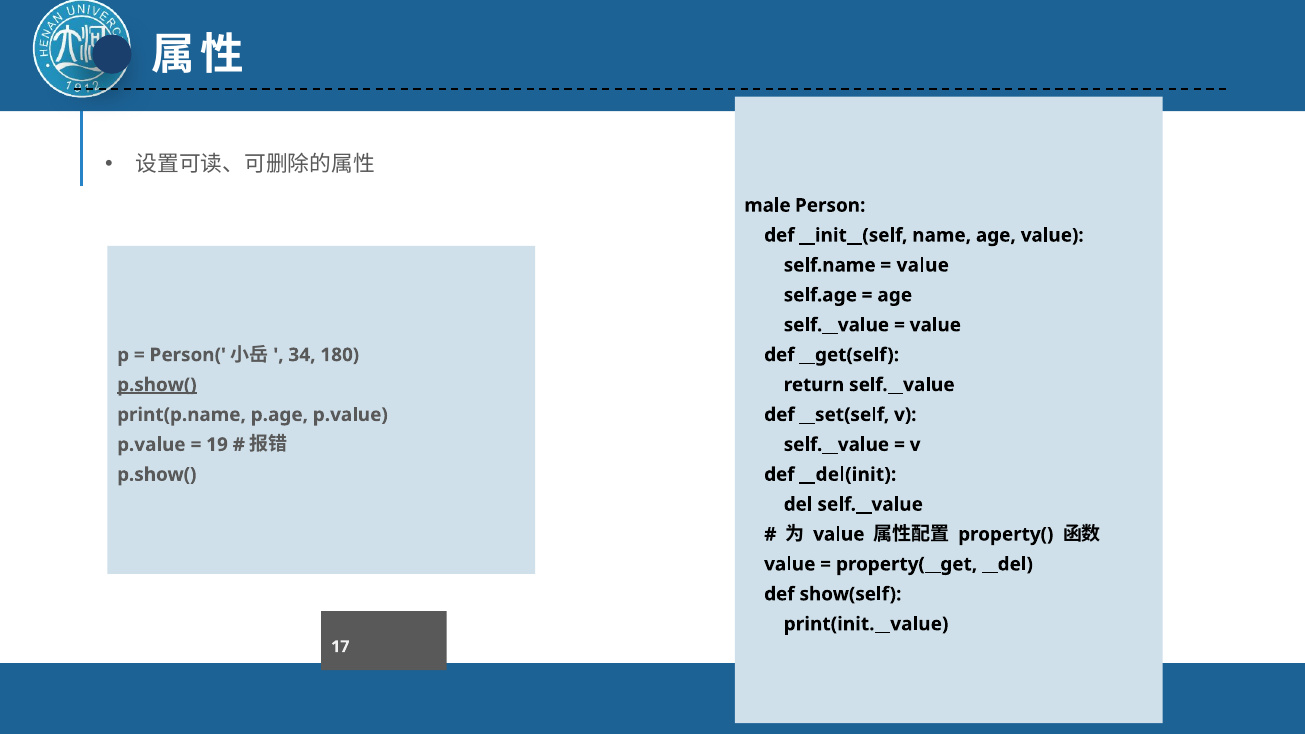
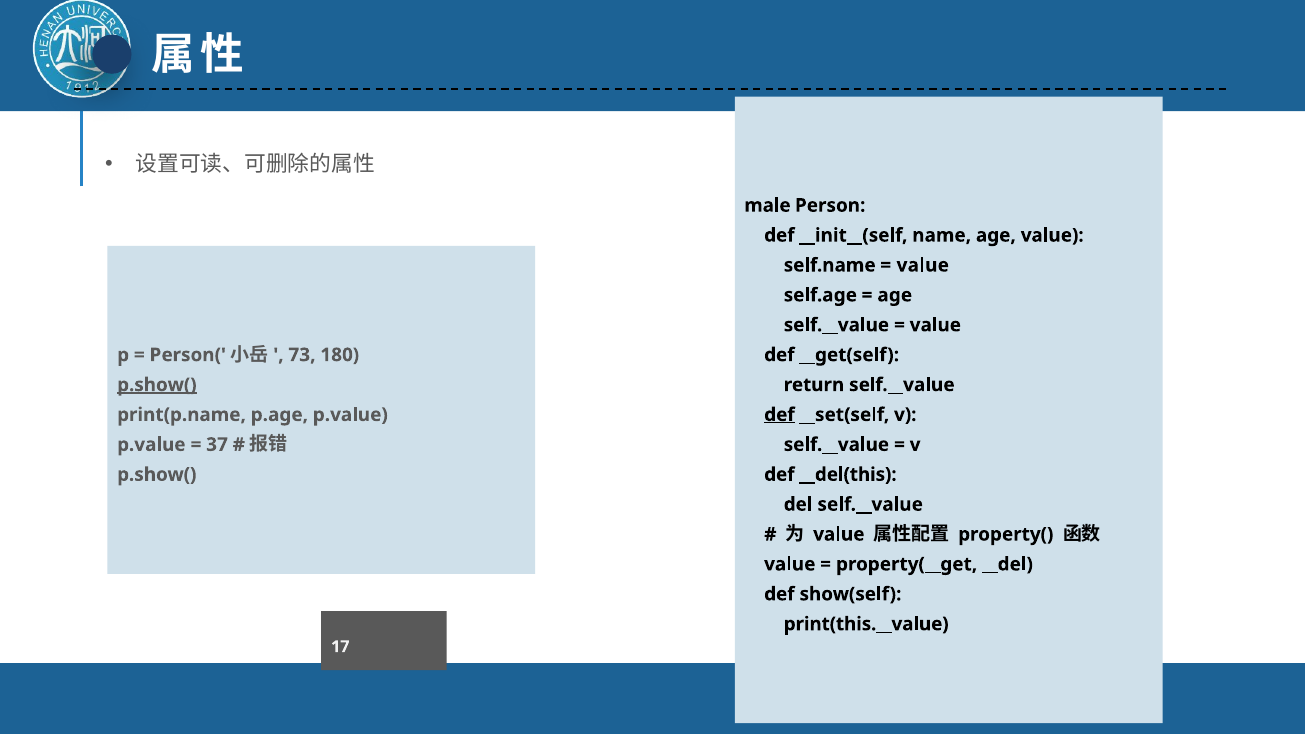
34: 34 -> 73 (302, 355)
def underline: none -> present (779, 415)
19: 19 -> 37 (217, 445)
__del(init: __del(init -> __del(this (848, 475)
print(init.__value: print(init.__value -> print(this.__value (866, 624)
